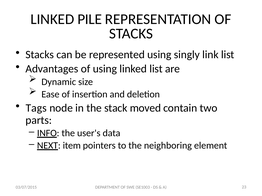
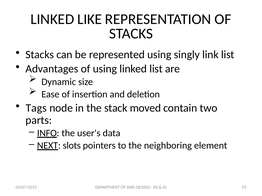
PILE: PILE -> LIKE (90, 19)
item: item -> slots (72, 146)
